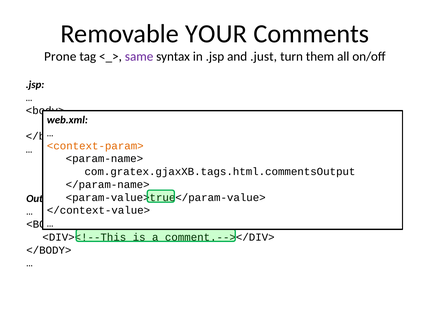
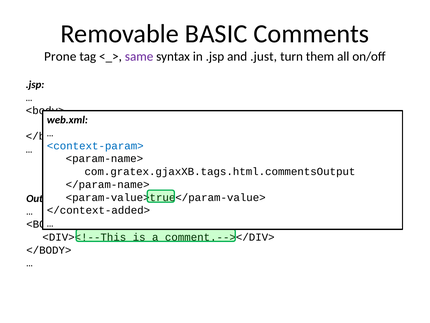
YOUR: YOUR -> BASIC (216, 34)
<context-param> colour: orange -> blue (95, 146)
</context-value>: </context-value> -> </context-added> (99, 210)
